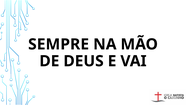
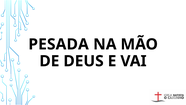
SEMPRE: SEMPRE -> PESADA (59, 44)
